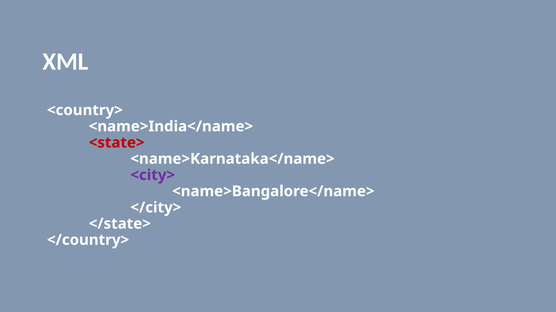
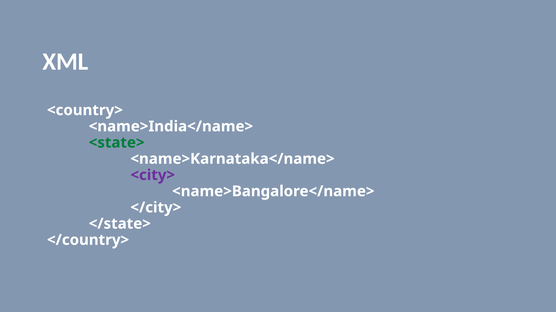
<state> colour: red -> green (117, 143)
